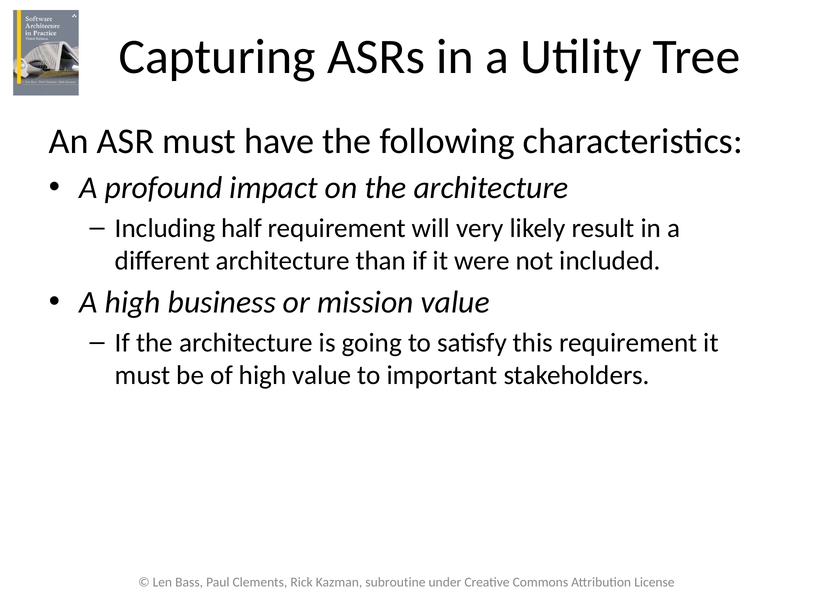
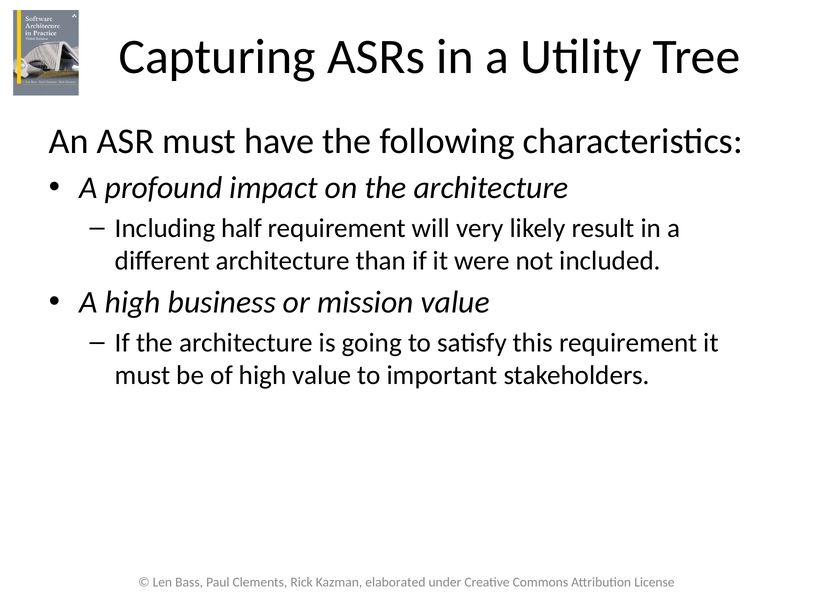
subroutine: subroutine -> elaborated (395, 583)
